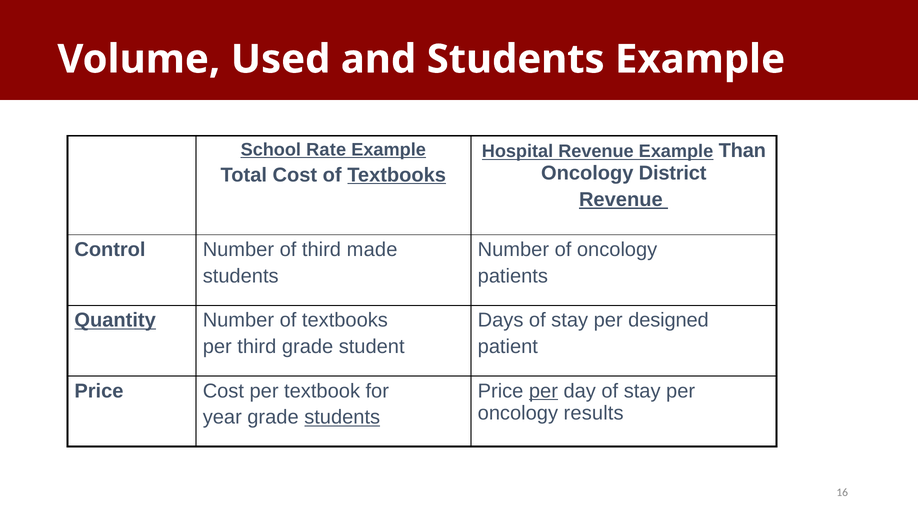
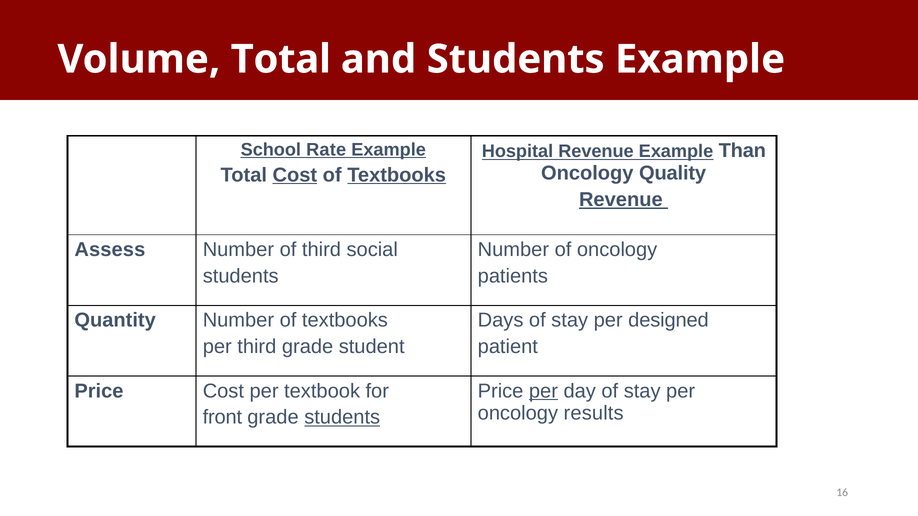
Volume Used: Used -> Total (281, 59)
District: District -> Quality (673, 173)
Cost underline: none -> present (295, 175)
Control: Control -> Assess (110, 250)
made: made -> social (372, 250)
Quantity underline: present -> none (115, 321)
year: year -> front (222, 418)
